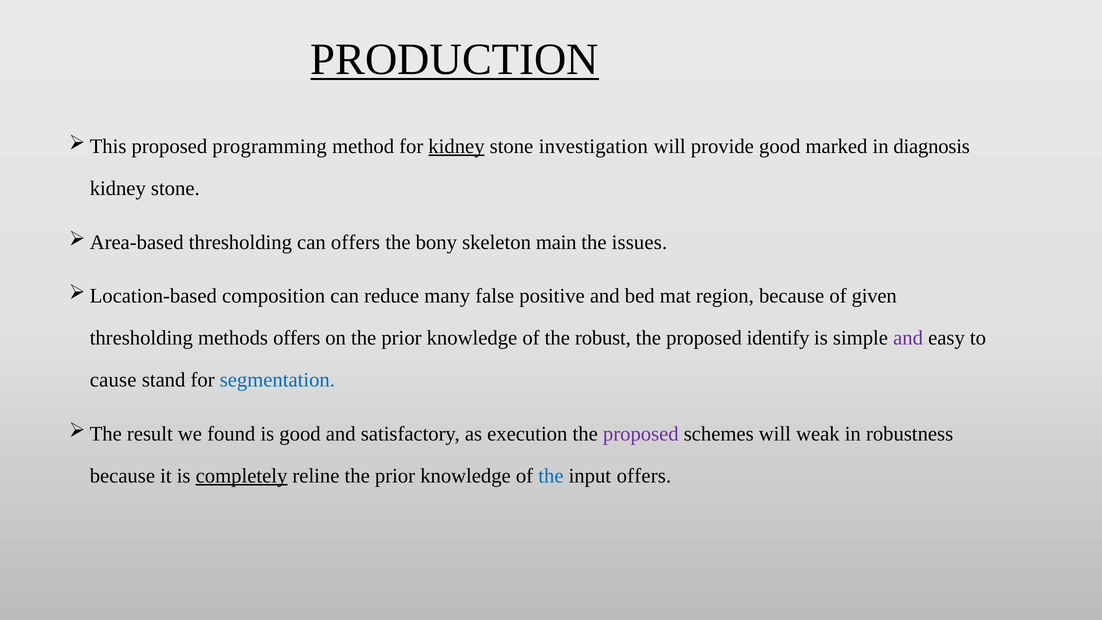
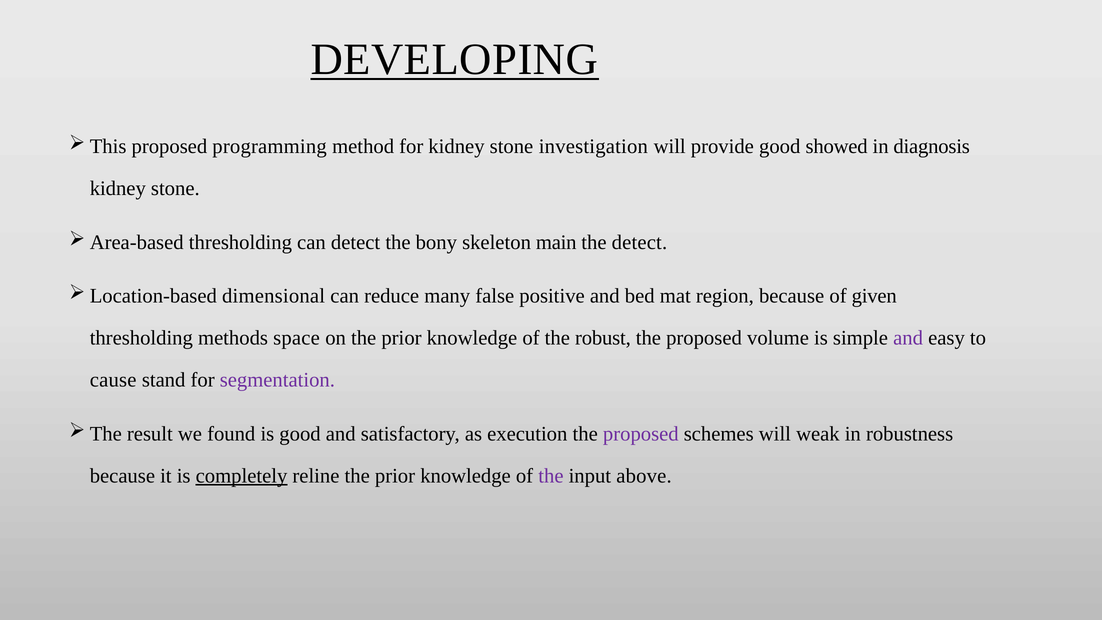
PRODUCTION: PRODUCTION -> DEVELOPING (454, 59)
kidney underline: present -> none (456, 146)
marked: marked -> showed (837, 146)
can offers: offers -> detect (356, 242)
the issues: issues -> detect (639, 242)
composition: composition -> dimensional (274, 296)
methods offers: offers -> space (297, 338)
identify: identify -> volume (778, 338)
segmentation colour: blue -> purple (277, 380)
the colour: blue -> purple (551, 476)
input offers: offers -> above (644, 476)
